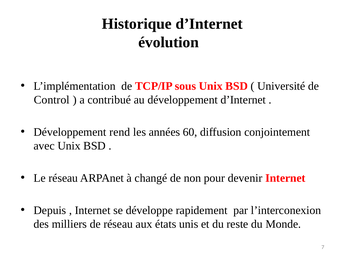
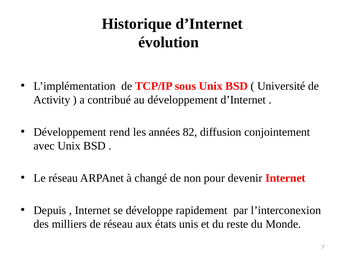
Control: Control -> Activity (52, 100)
60: 60 -> 82 (190, 132)
